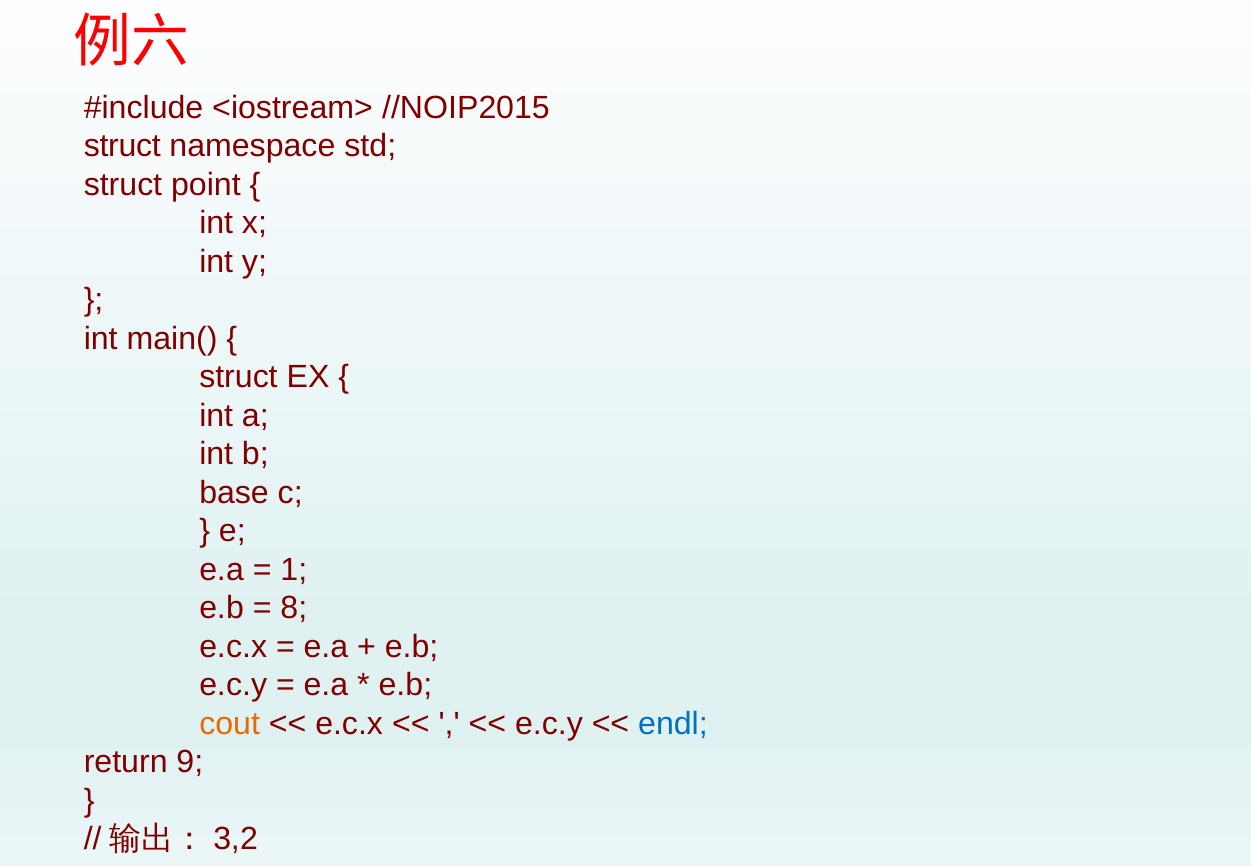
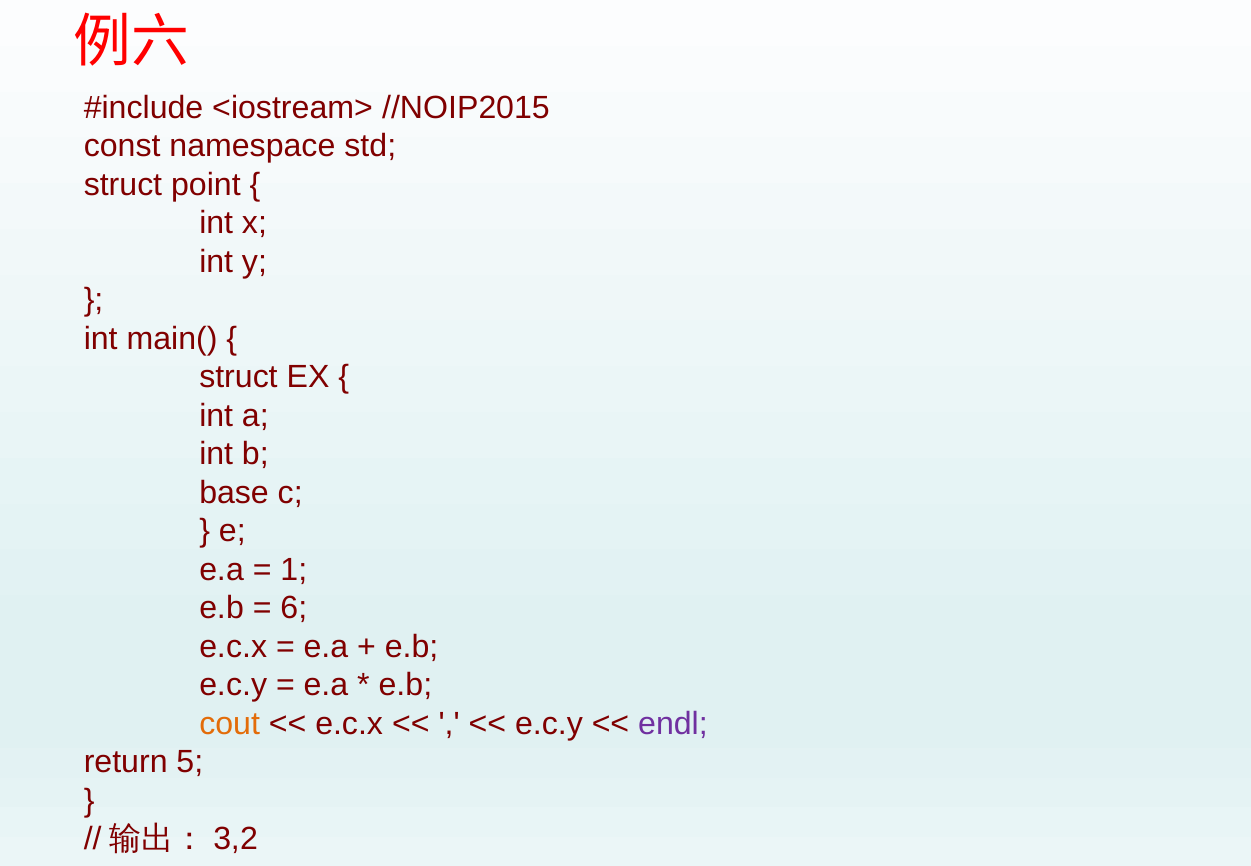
struct: struct -> const (122, 146)
8: 8 -> 6 (294, 608)
endl colour: blue -> purple (673, 724)
9: 9 -> 5 (190, 762)
